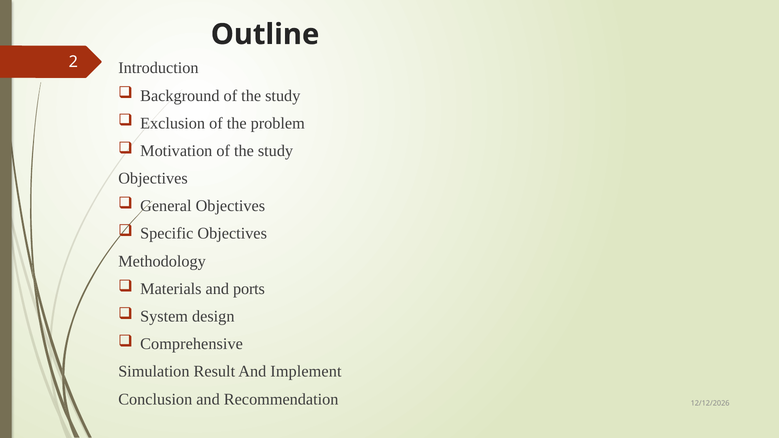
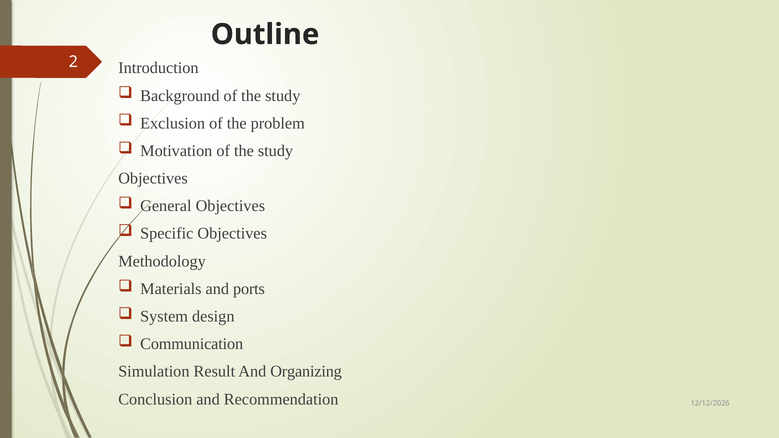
Comprehensive: Comprehensive -> Communication (192, 344)
Implement: Implement -> Organizing (306, 372)
